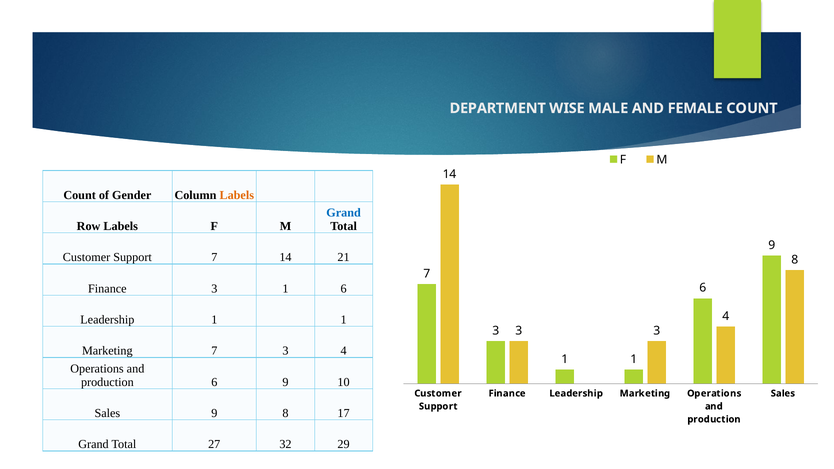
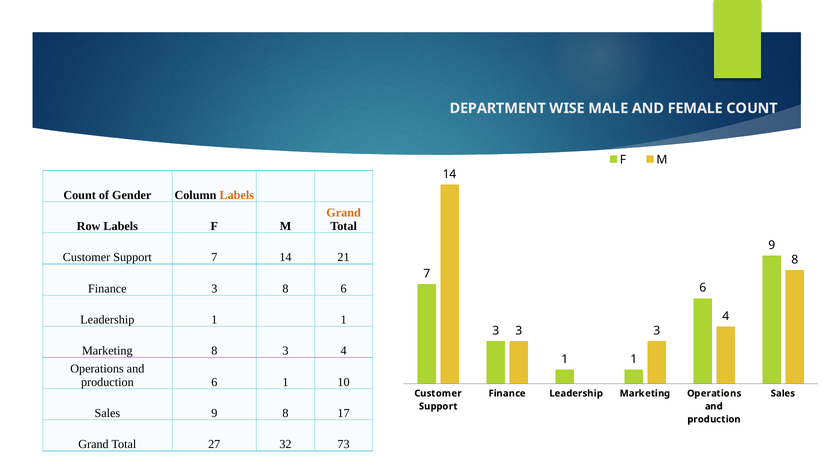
Grand colour: blue -> orange (344, 213)
Finance 3 1: 1 -> 8 (286, 289)
Marketing 7: 7 -> 8 (214, 351)
production 6 9: 9 -> 1 (286, 382)
29: 29 -> 73 (344, 444)
